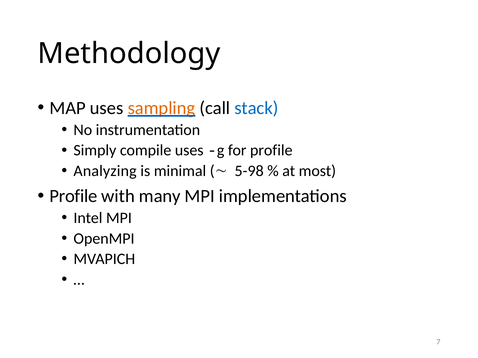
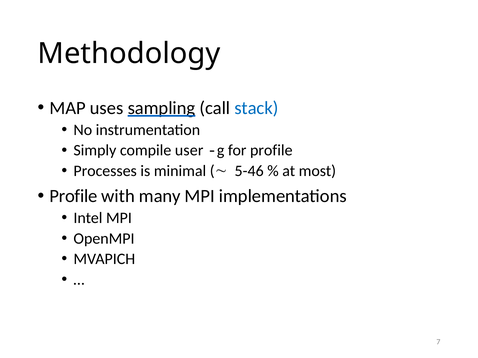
sampling colour: orange -> black (162, 108)
compile uses: uses -> user (189, 151)
Analyzing: Analyzing -> Processes (105, 171)
5-98: 5-98 -> 5-46 (249, 171)
